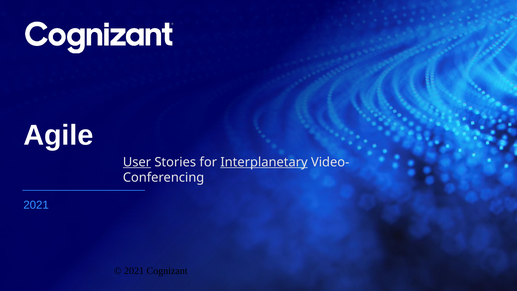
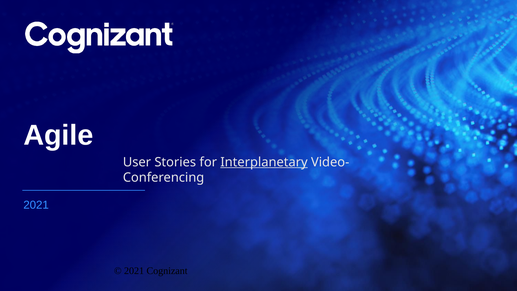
User underline: present -> none (137, 162)
